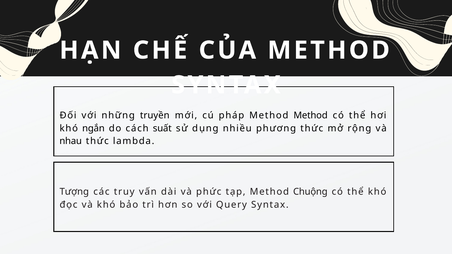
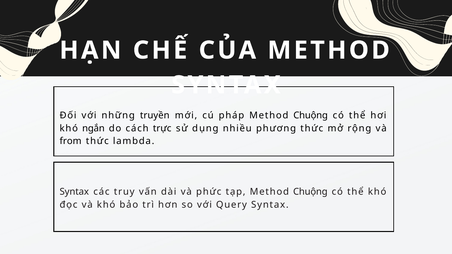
pháp Method Method: Method -> Chuộng (311, 115)
suất: suất -> trực (162, 128)
nhau: nhau -> from (71, 141)
Tượng: Tượng -> Syntax (74, 192)
